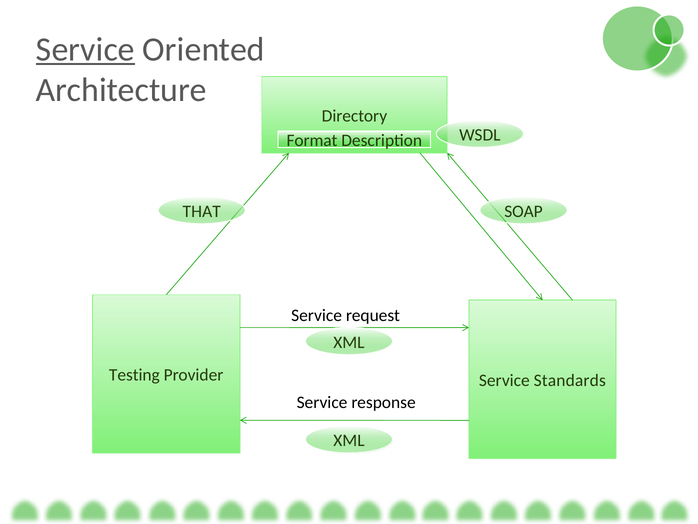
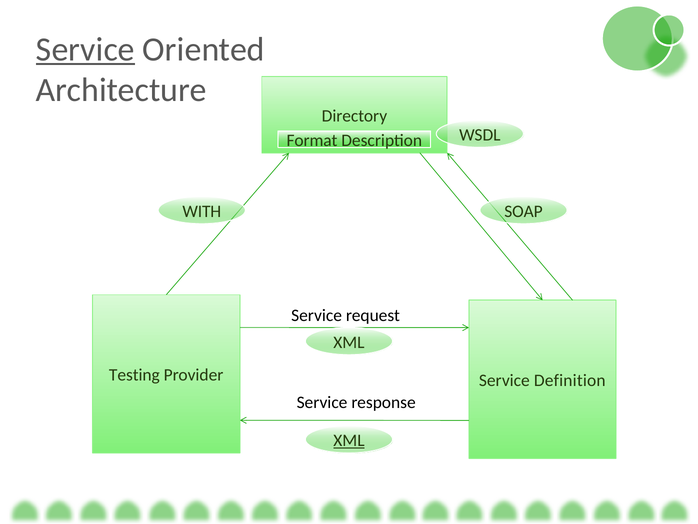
THAT: THAT -> WITH (202, 211)
Standards: Standards -> Definition (570, 380)
XML underline: none -> present (349, 440)
